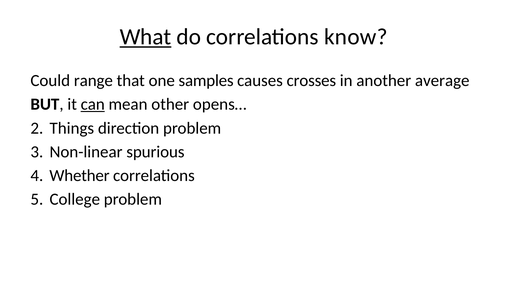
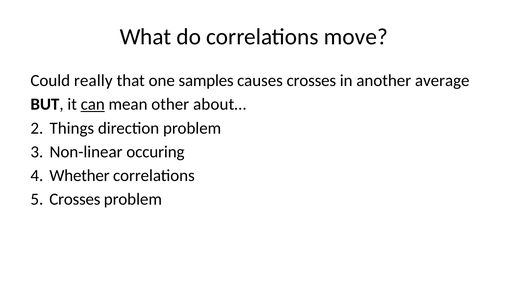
What underline: present -> none (146, 37)
know: know -> move (356, 37)
range: range -> really (93, 81)
opens…: opens… -> about… (220, 104)
spurious: spurious -> occuring (155, 152)
College: College -> Crosses (75, 199)
